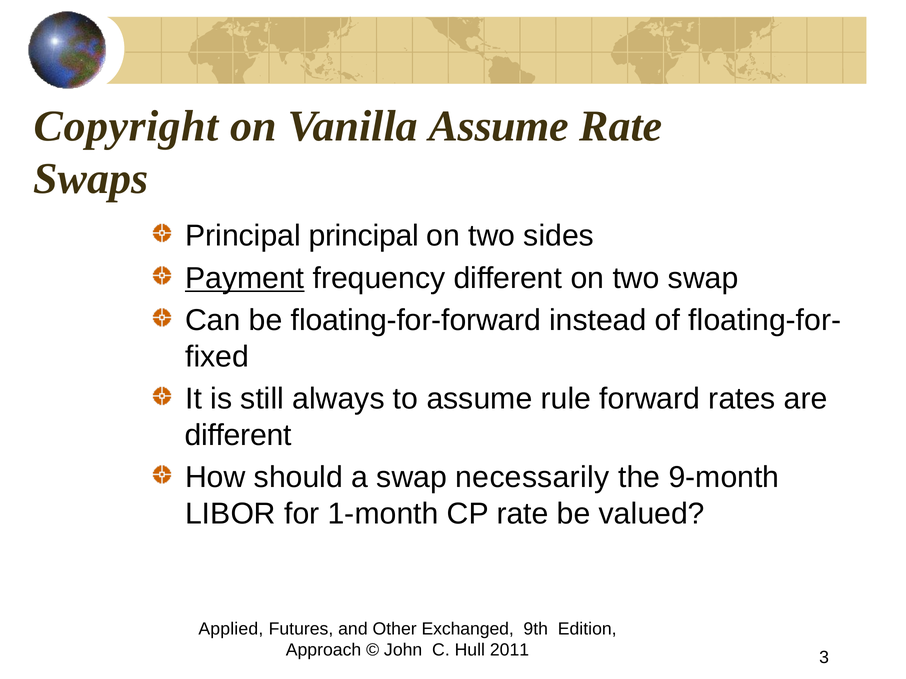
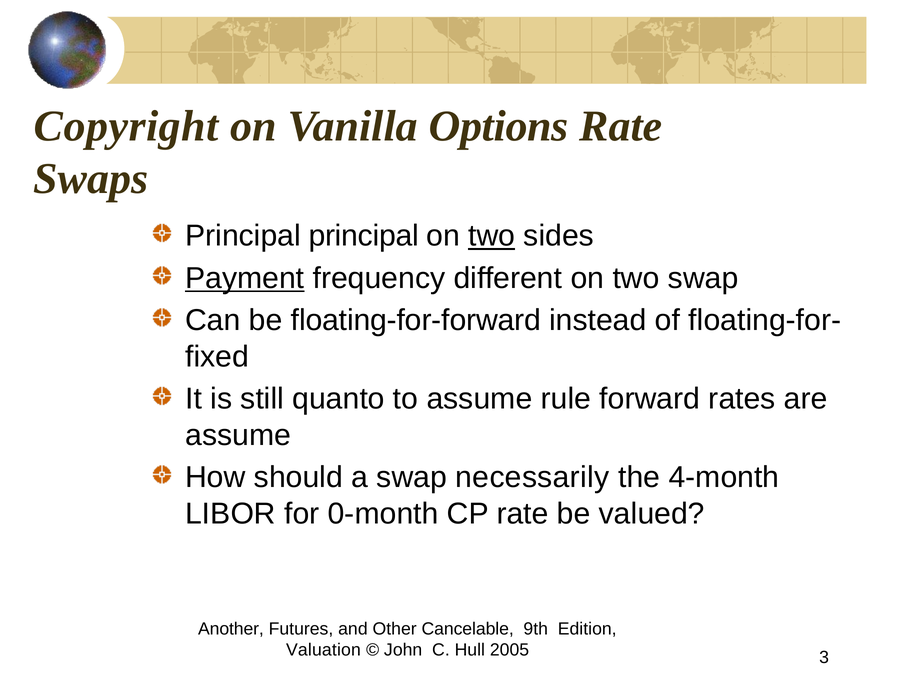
Vanilla Assume: Assume -> Options (499, 126)
two underline: none -> present (492, 236)
always: always -> quanto (339, 399)
different: different -> assume (238, 435)
9-month: 9-month -> 4-month (724, 478)
1-month: 1-month -> 0-month (383, 514)
Applied: Applied -> Another (231, 629)
Exchanged: Exchanged -> Cancelable (468, 629)
Approach: Approach -> Valuation (323, 651)
2011: 2011 -> 2005 (510, 651)
